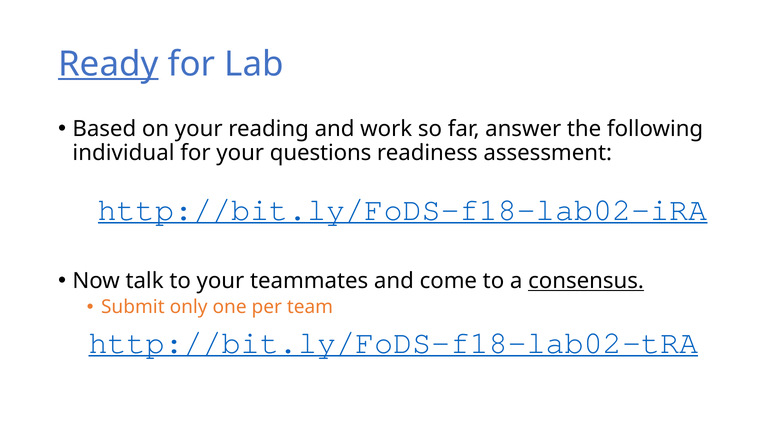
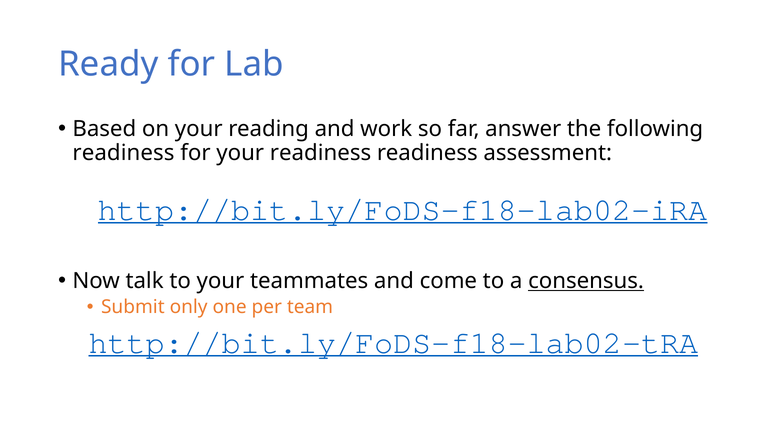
Ready underline: present -> none (108, 64)
individual: individual -> readiness (123, 153)
your questions: questions -> readiness (321, 153)
